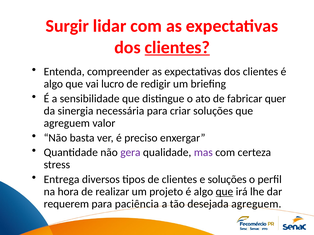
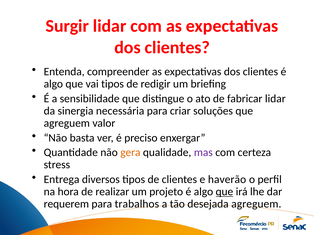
clientes underline: present -> none (177, 48)
vai lucro: lucro -> tipos (113, 84)
fabricar quer: quer -> lidar (275, 99)
gera colour: purple -> orange (130, 153)
e soluções: soluções -> haverão (227, 180)
paciência: paciência -> trabalhos (137, 204)
